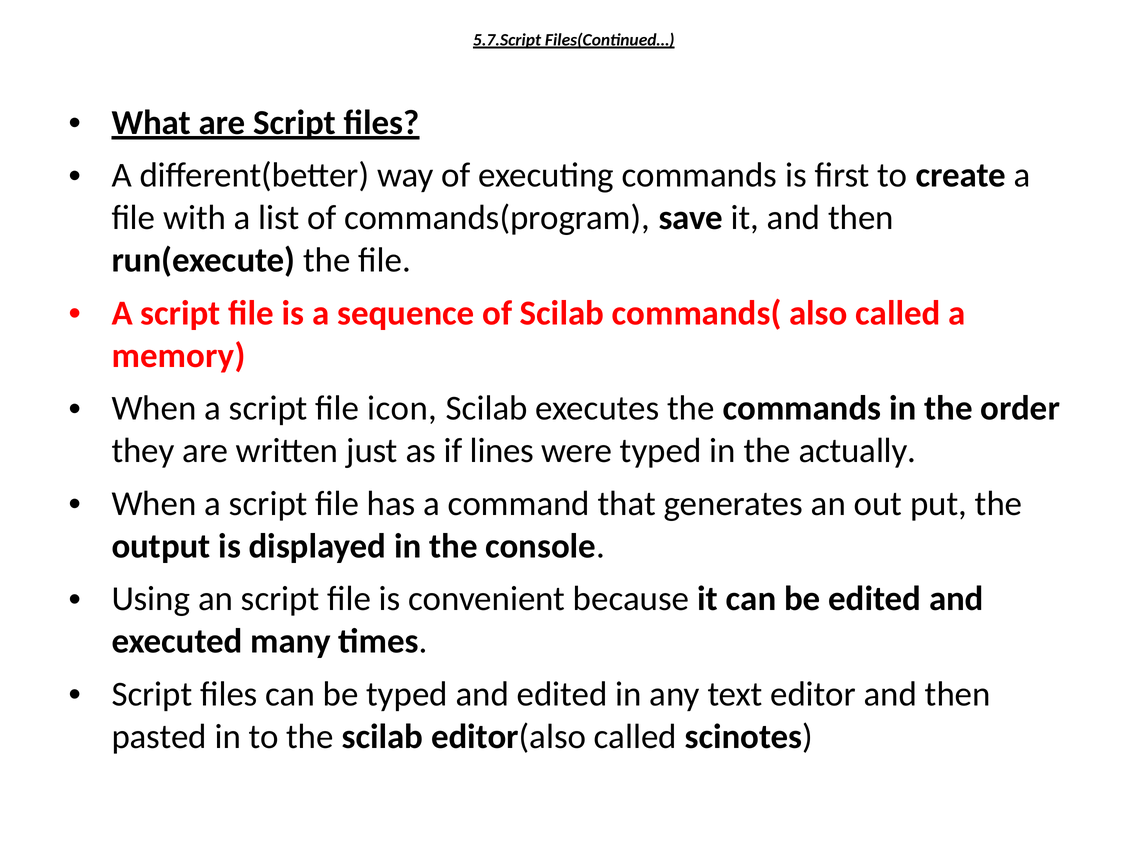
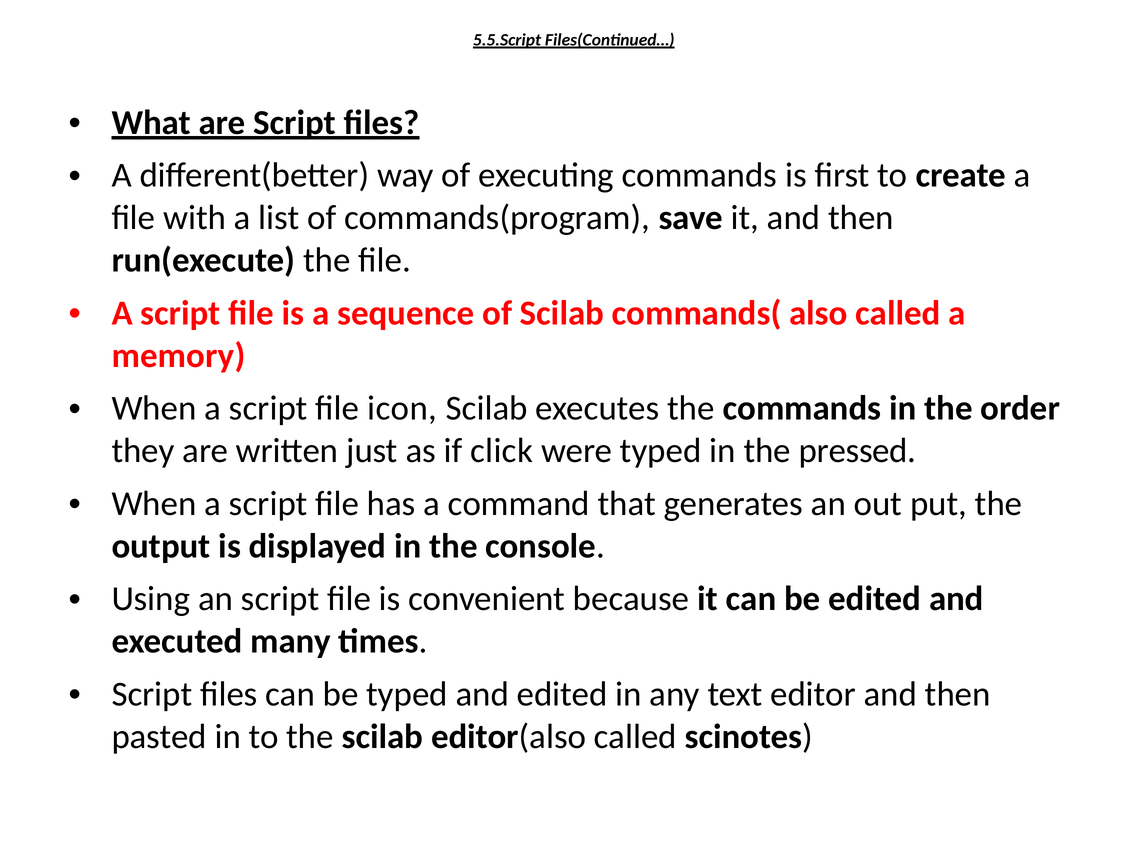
5.7.Script: 5.7.Script -> 5.5.Script (507, 40)
lines: lines -> click (502, 451)
actually: actually -> pressed (857, 451)
